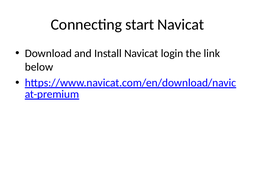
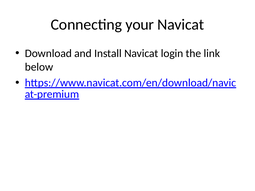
start: start -> your (140, 25)
